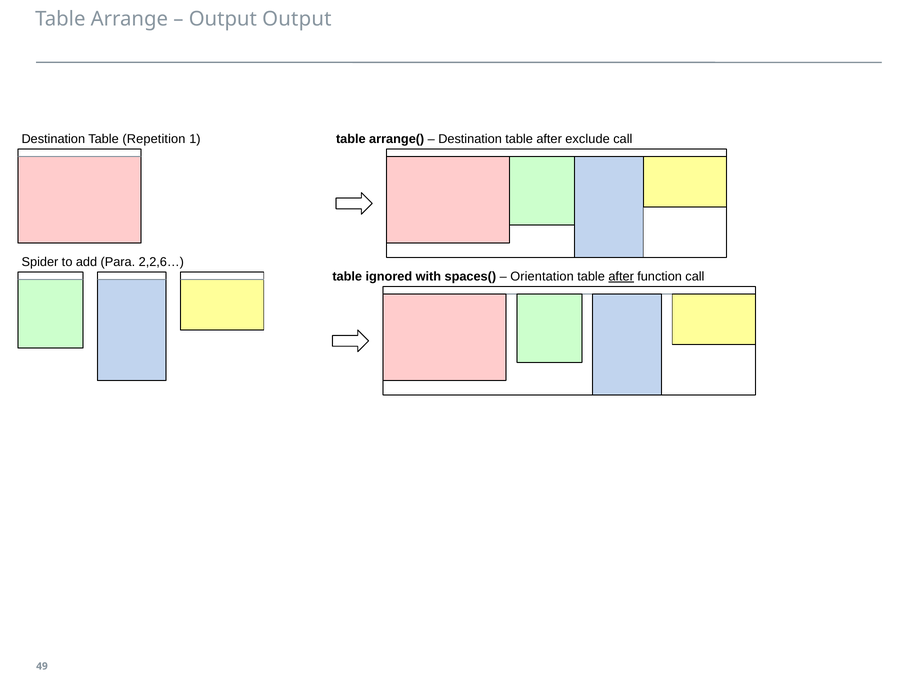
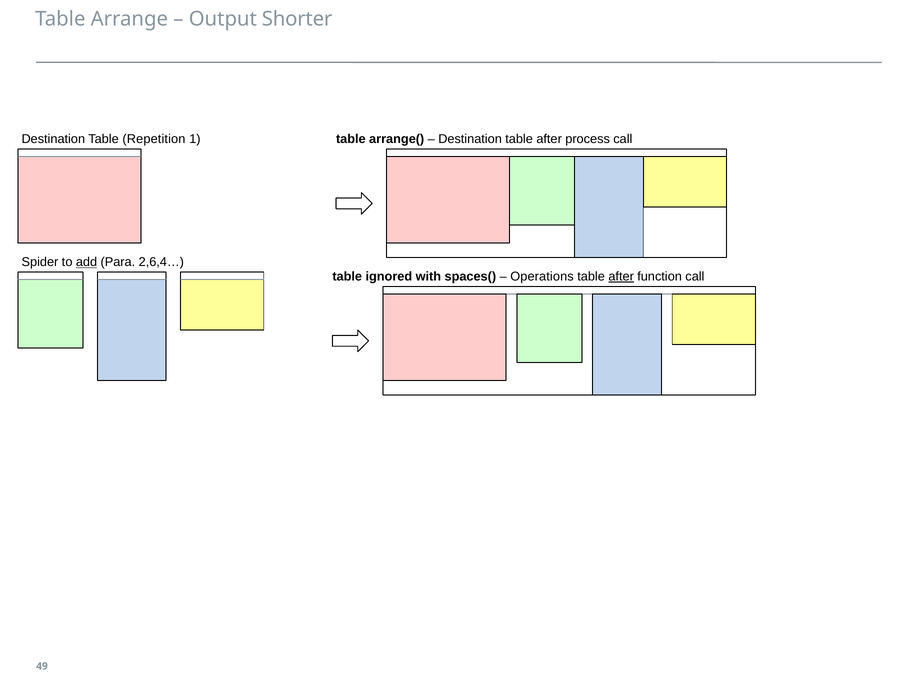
Output Output: Output -> Shorter (297, 19)
exclude: exclude -> process (588, 139)
add underline: none -> present (87, 262)
2,2,6…: 2,2,6… -> 2,6,4… (161, 262)
Orientation: Orientation -> Operations (542, 276)
